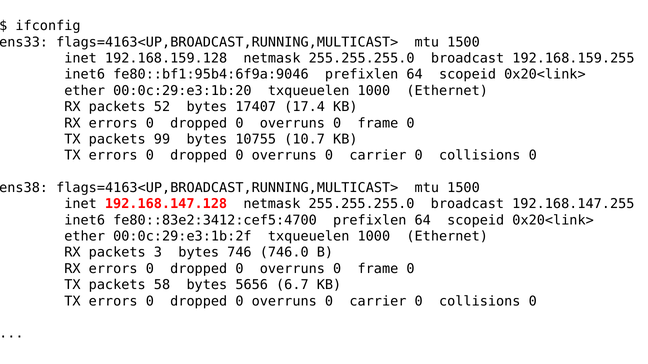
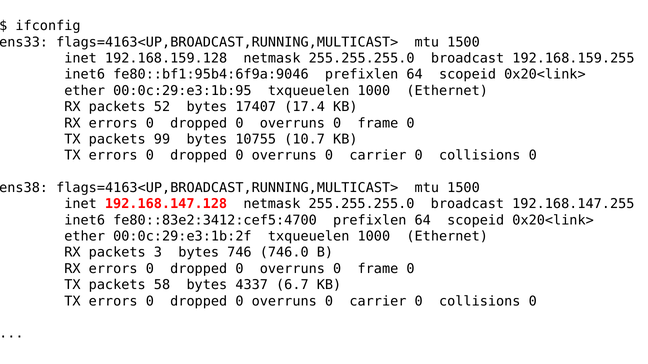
00:0c:29:e3:1b:20: 00:0c:29:e3:1b:20 -> 00:0c:29:e3:1b:95 (182, 91)
5656: 5656 -> 4337 (252, 285)
